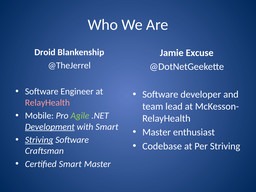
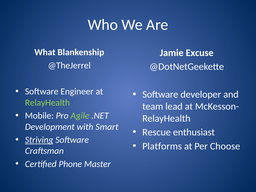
Droid: Droid -> What (45, 52)
RelayHealth colour: pink -> light green (47, 103)
Development underline: present -> none (50, 127)
Master: Master -> Rescue (157, 132)
Codebase: Codebase -> Platforms (162, 146)
Per Striving: Striving -> Choose (225, 146)
Certified Smart: Smart -> Phone (70, 164)
